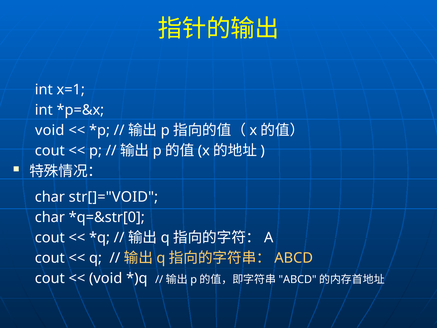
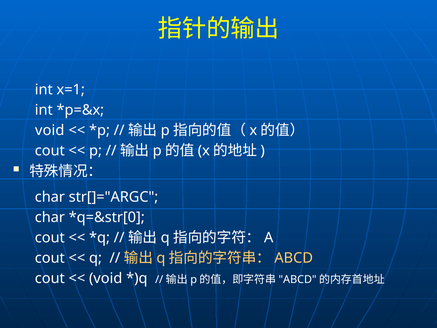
str[]="VOID: str[]="VOID -> str[]="ARGC (114, 197)
